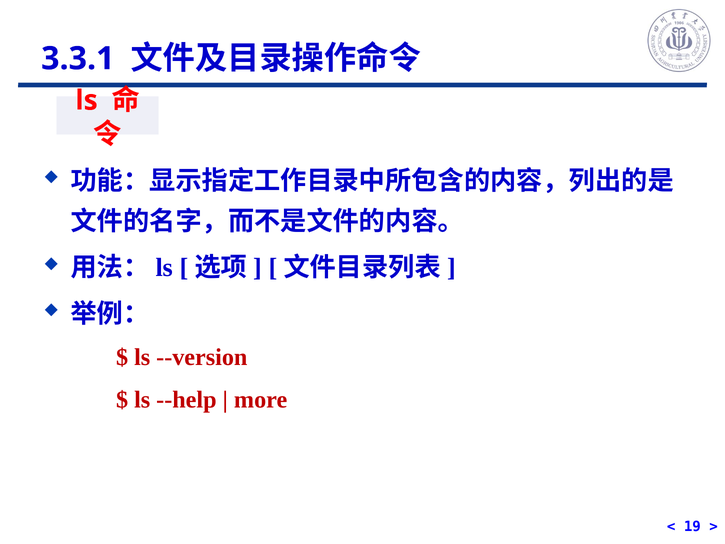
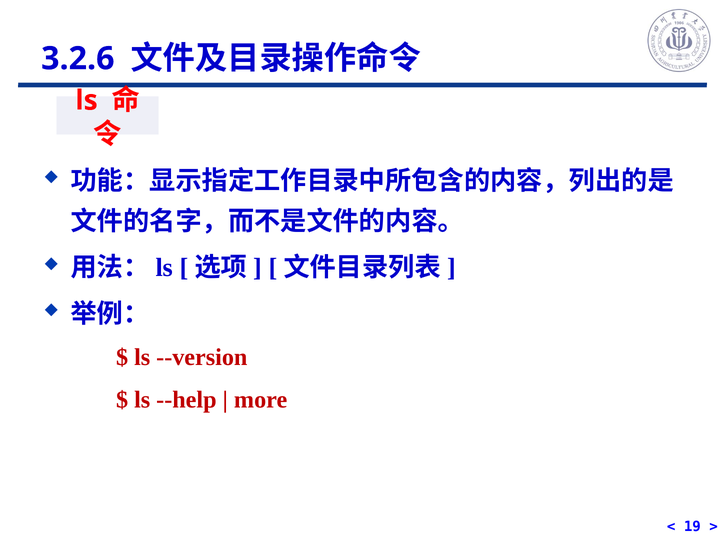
3.3.1: 3.3.1 -> 3.2.6 (78, 59)
